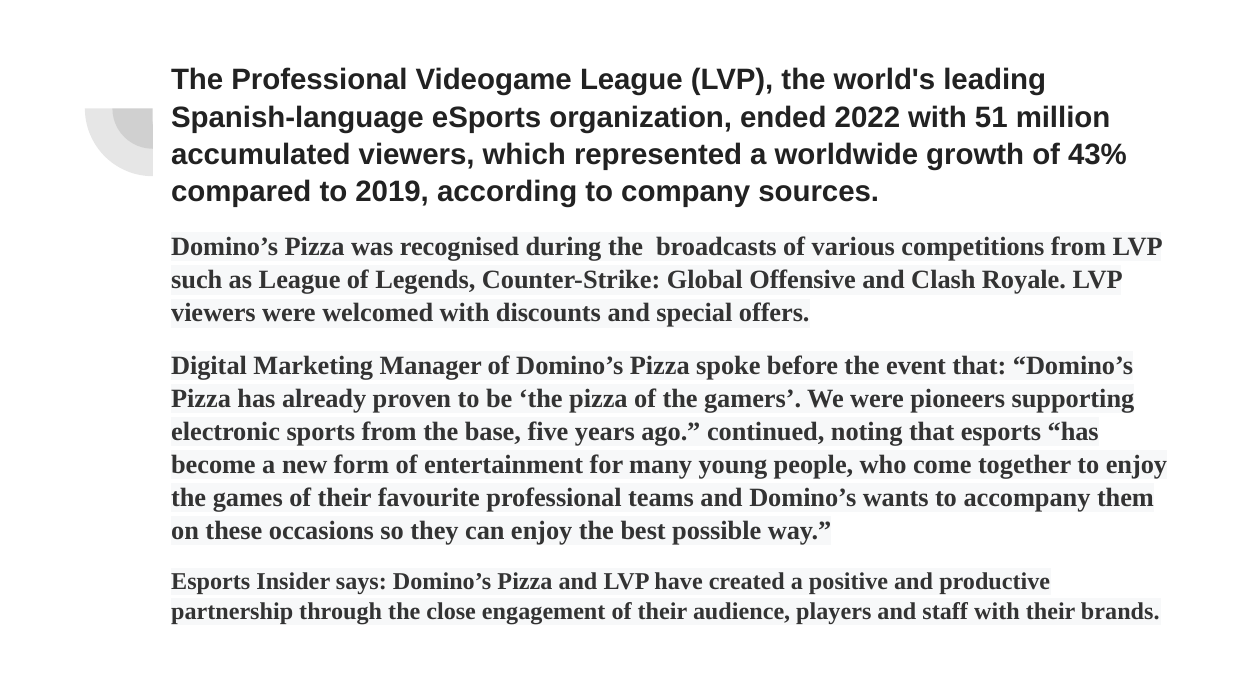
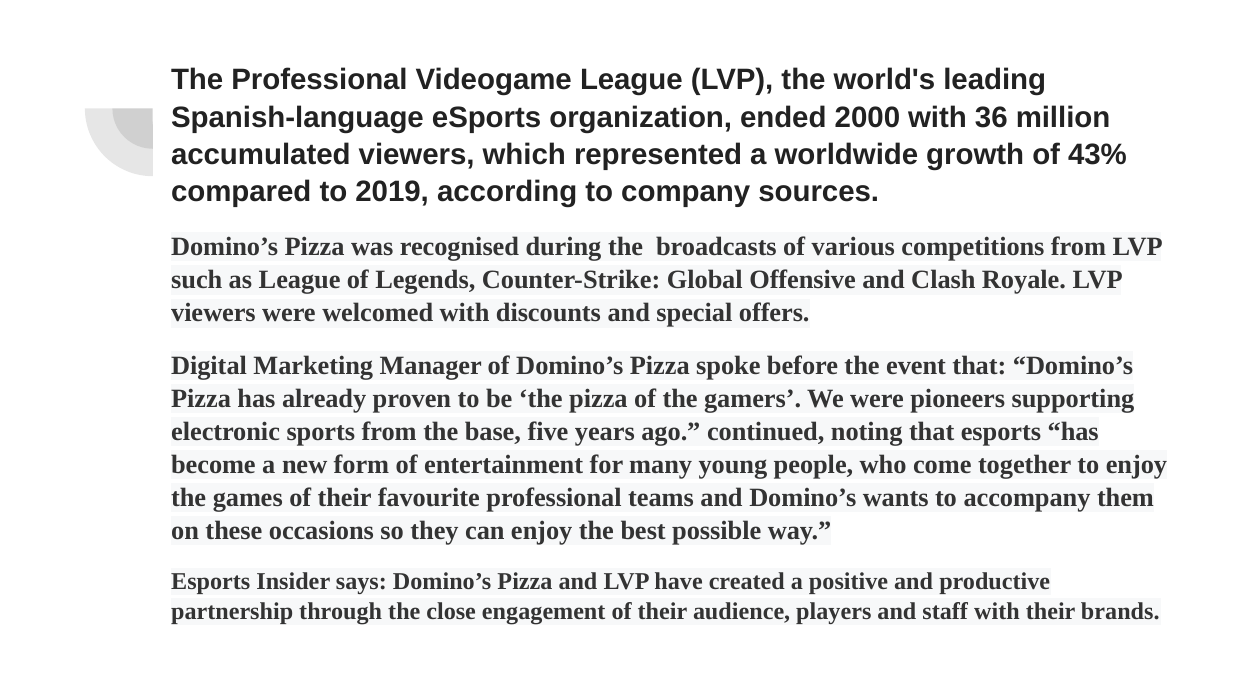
2022: 2022 -> 2000 (867, 117)
51: 51 -> 36 (991, 117)
